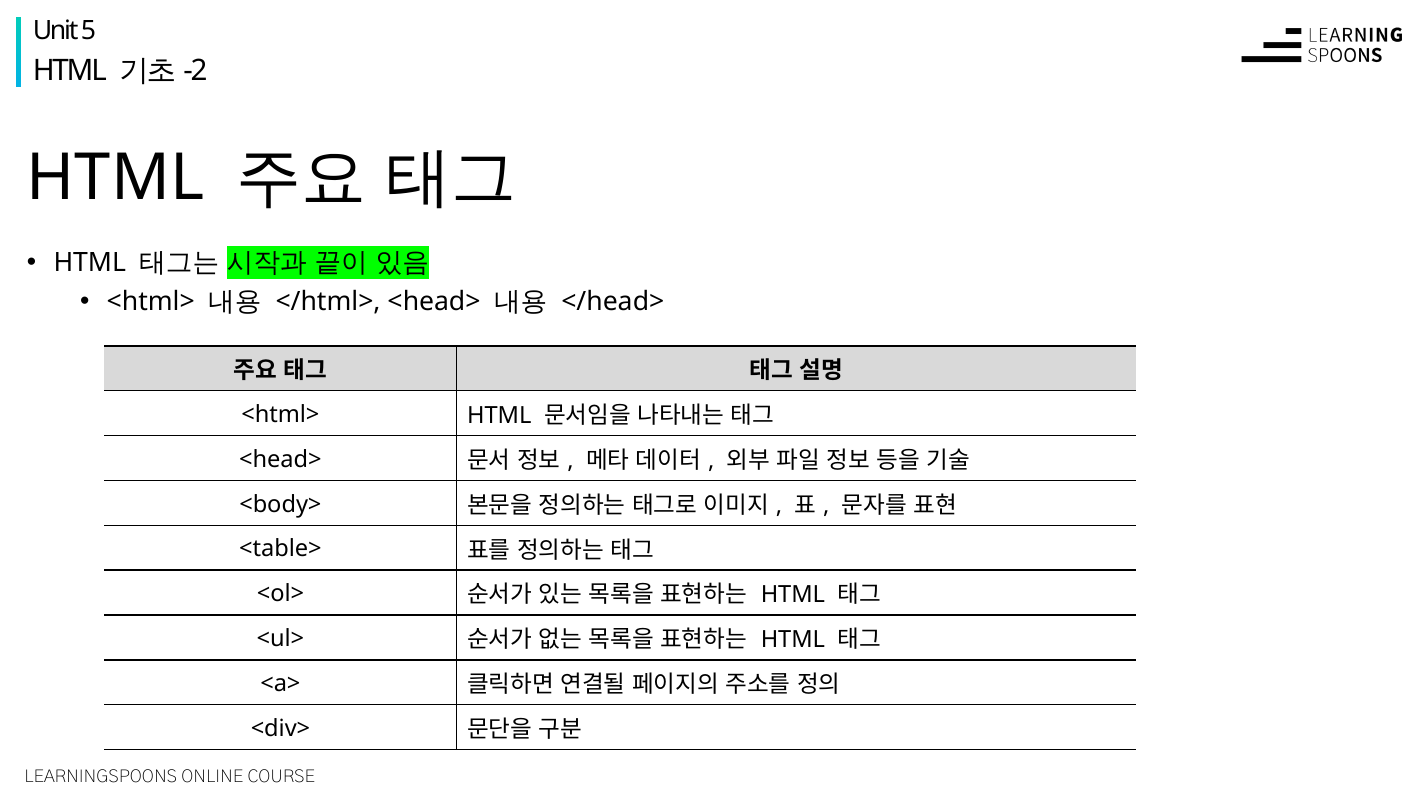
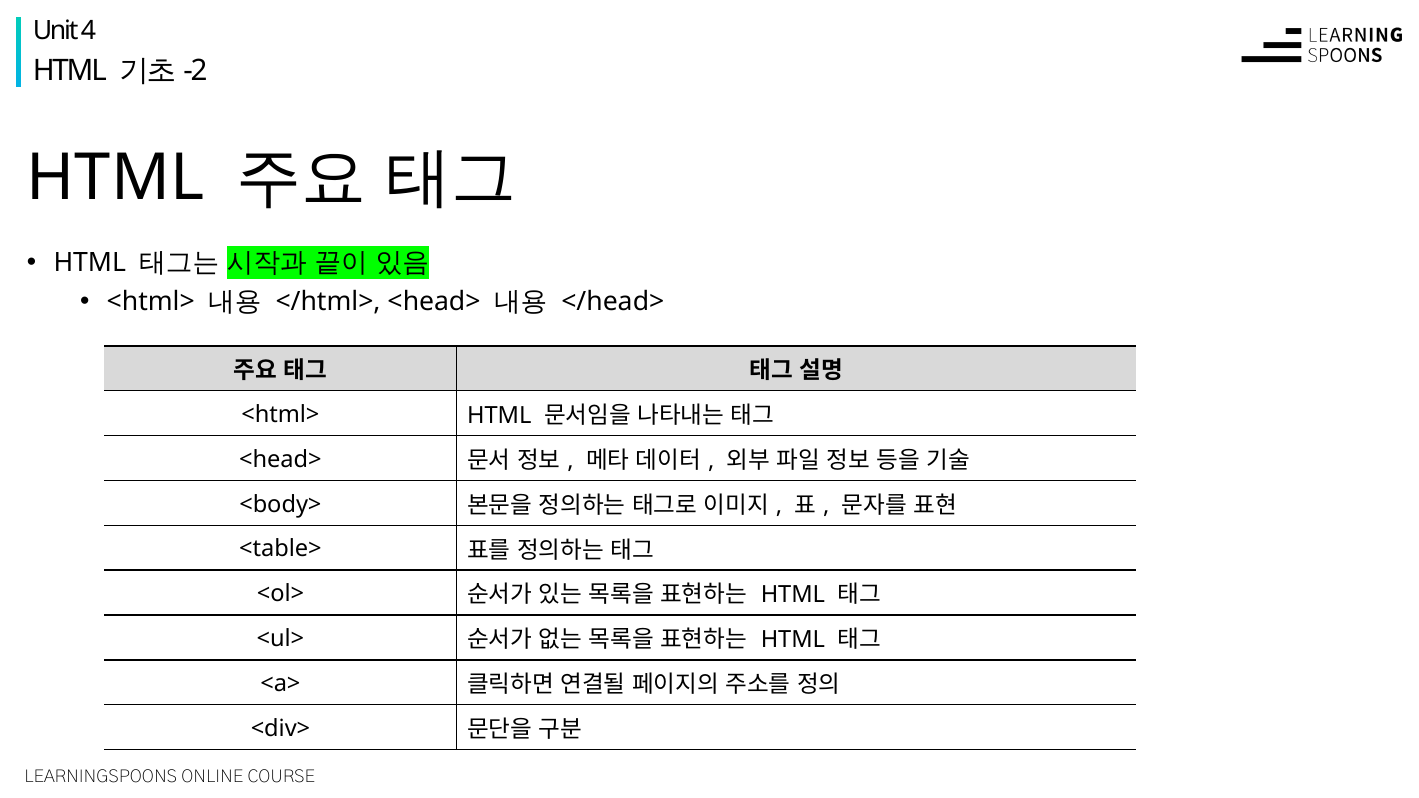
5: 5 -> 4 (89, 31)
